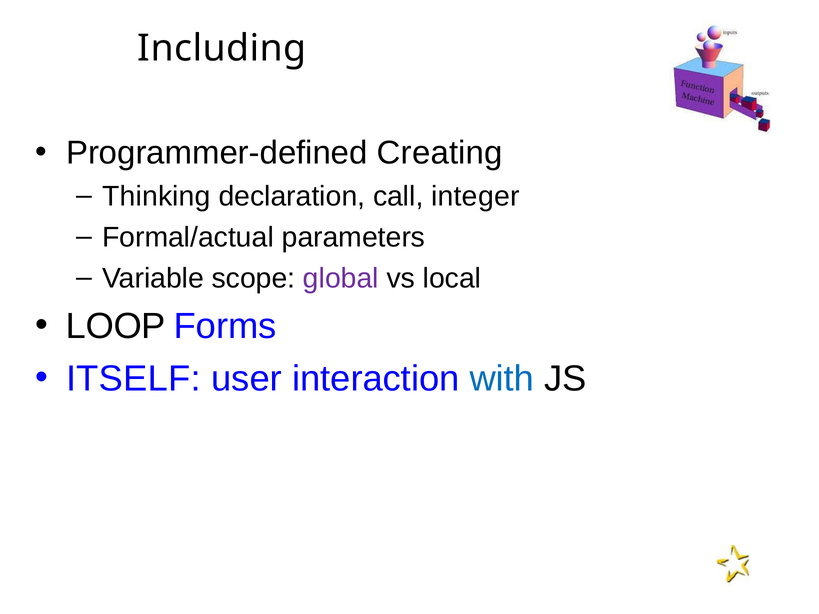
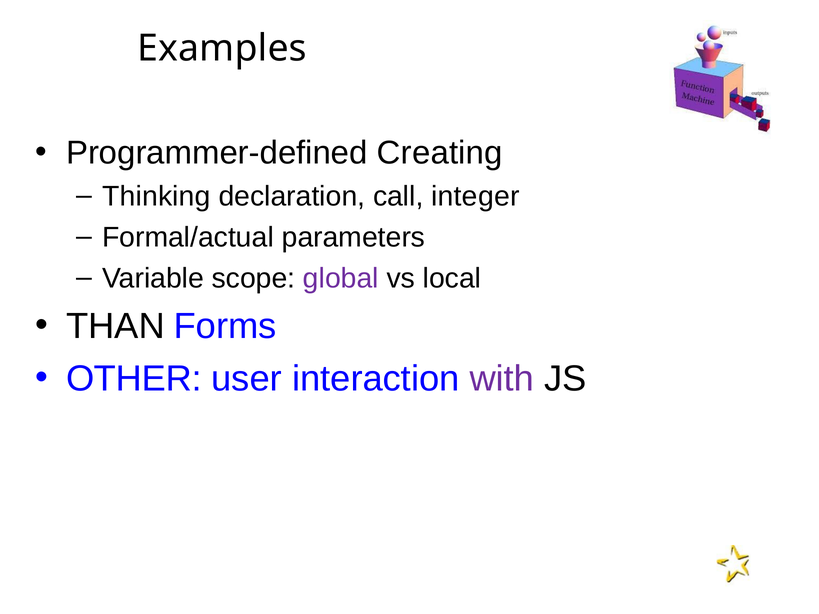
Including: Including -> Examples (222, 48)
LOOP: LOOP -> THAN (116, 326)
ITSELF: ITSELF -> OTHER (134, 379)
with colour: blue -> purple (502, 379)
